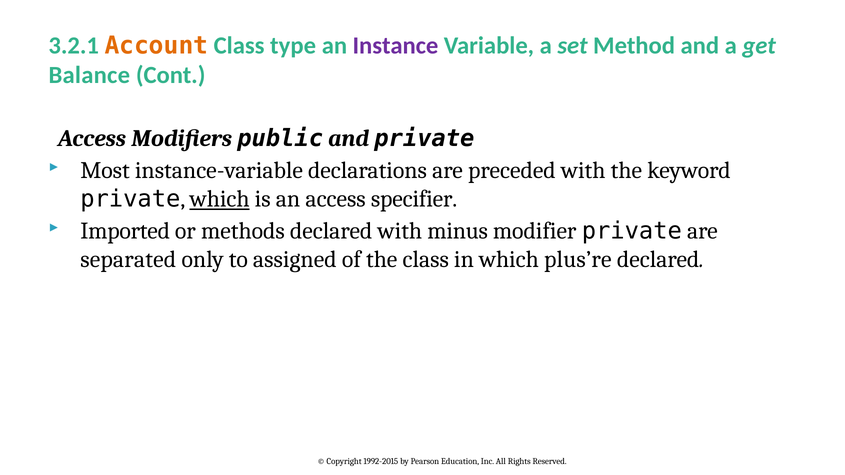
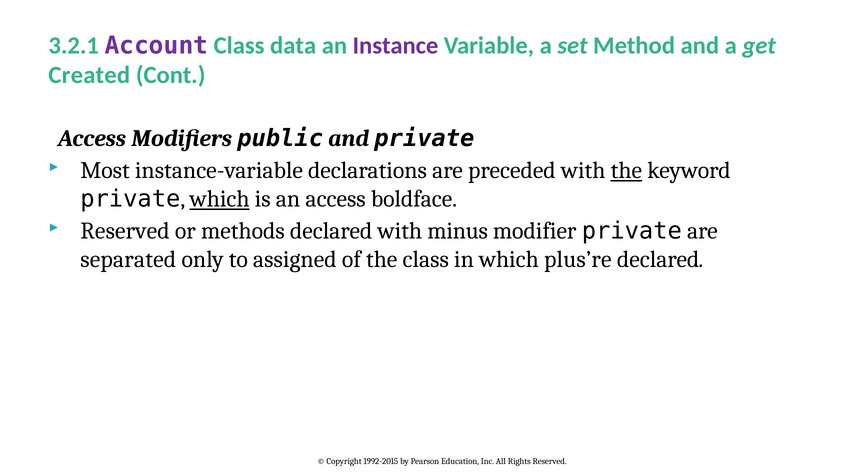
Account colour: orange -> purple (156, 46)
type: type -> data (293, 46)
Balance: Balance -> Created (89, 75)
the underline: none -> present (626, 171)
specifier: specifier -> boldface (414, 199)
Imported: Imported -> Reserved (125, 231)
